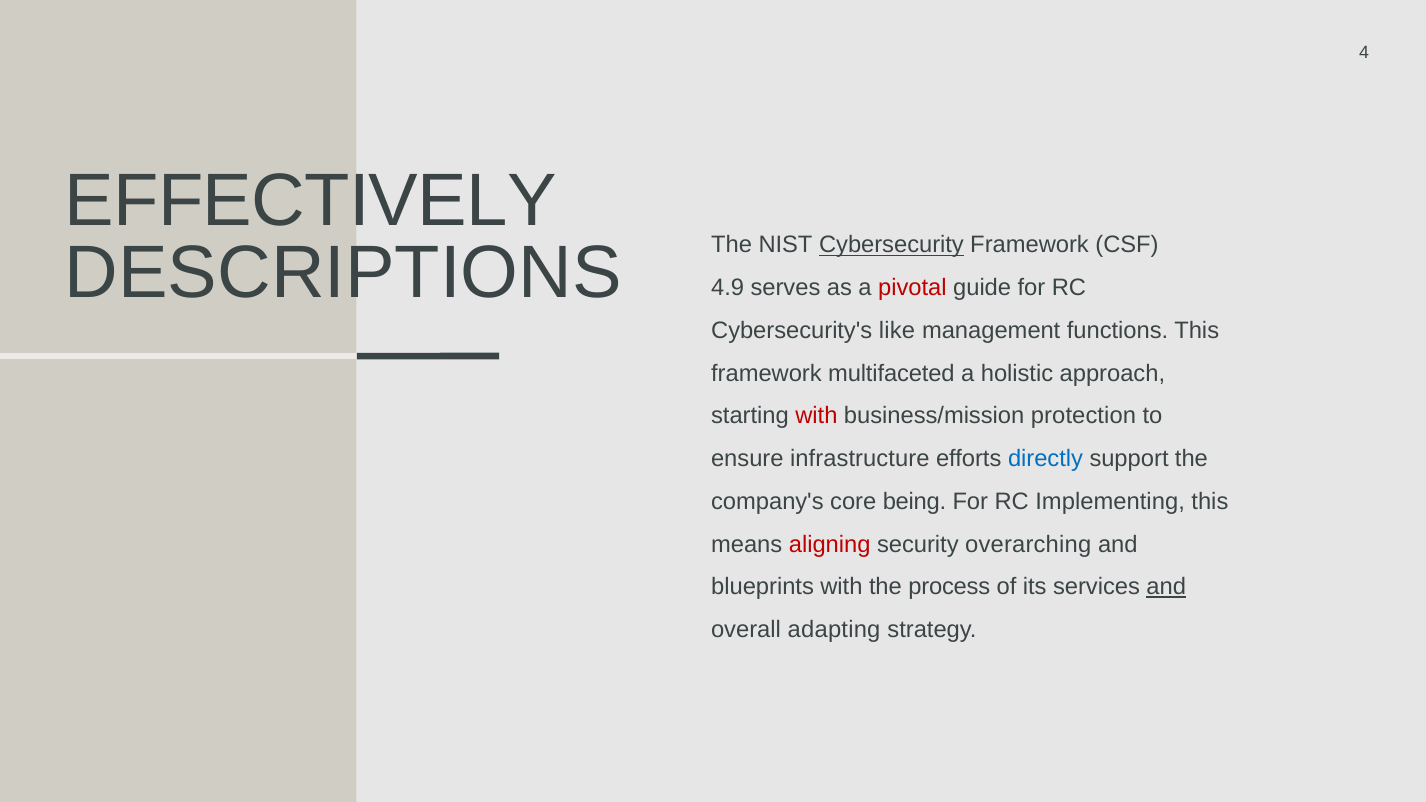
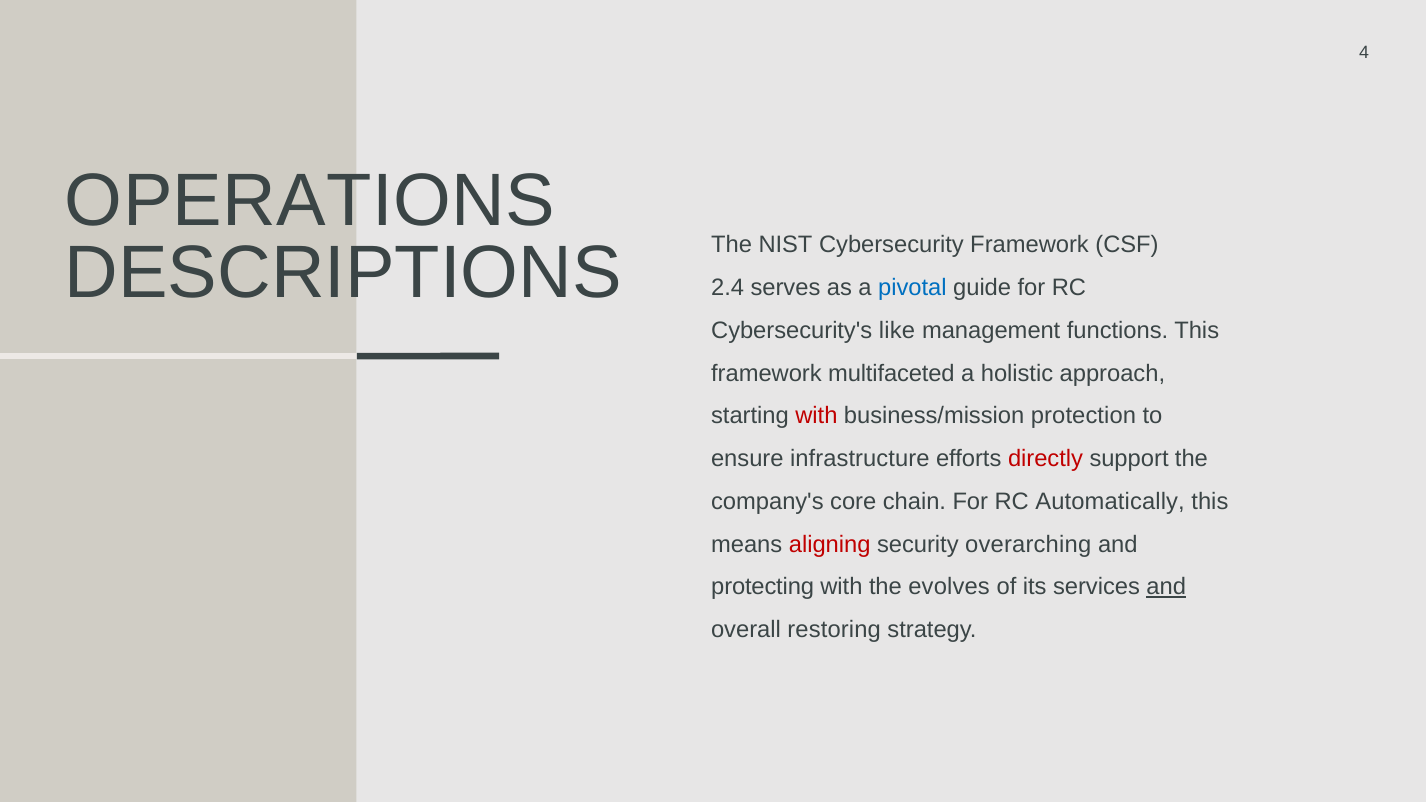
EFFECTIVELY: EFFECTIVELY -> OPERATIONS (310, 202)
Cybersecurity underline: present -> none (891, 245)
4.9: 4.9 -> 2.4 (728, 288)
pivotal colour: red -> blue (912, 288)
directly colour: blue -> red (1046, 459)
being: being -> chain (914, 502)
Implementing: Implementing -> Automatically (1110, 502)
blueprints: blueprints -> protecting (763, 587)
process: process -> evolves (949, 587)
adapting: adapting -> restoring (834, 630)
